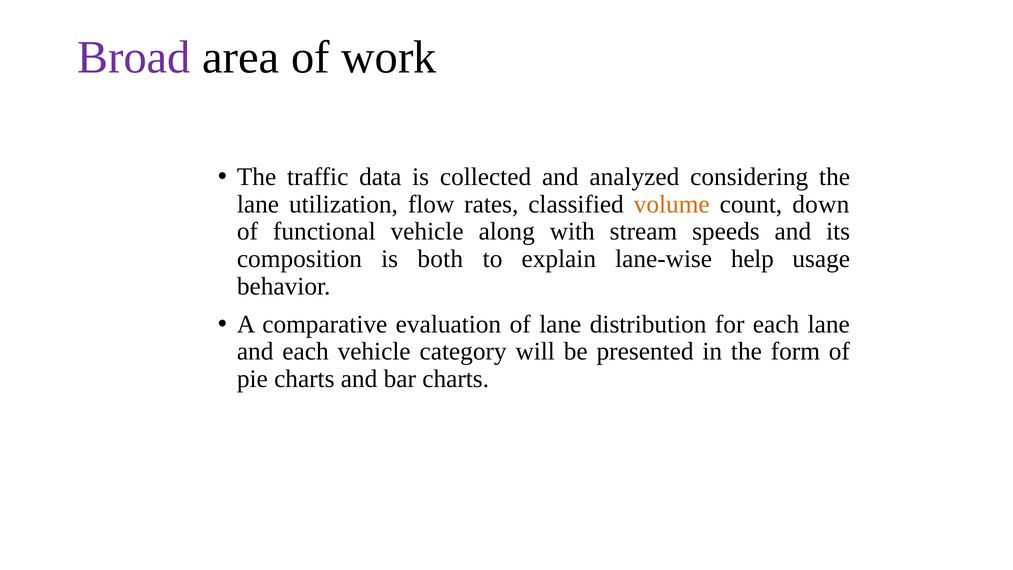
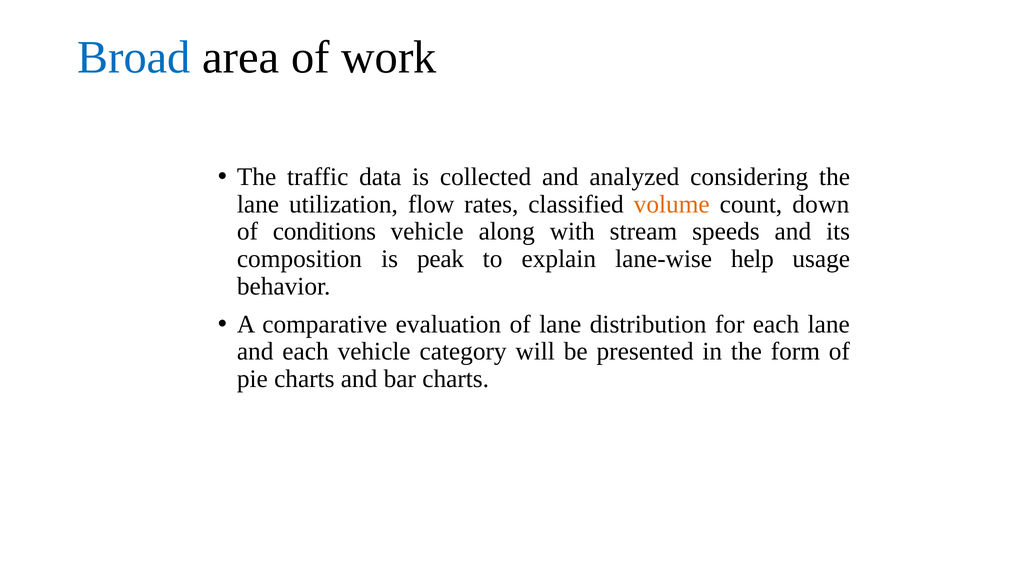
Broad colour: purple -> blue (134, 57)
functional: functional -> conditions (324, 232)
both: both -> peak (441, 259)
